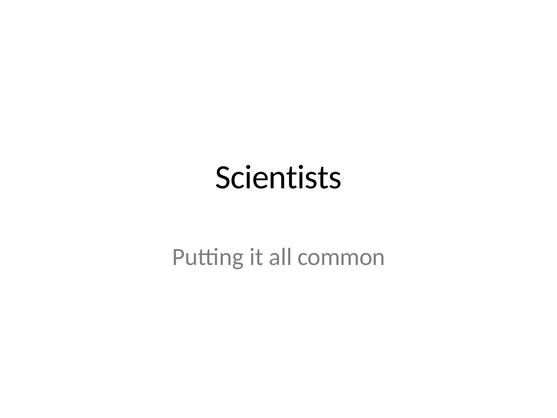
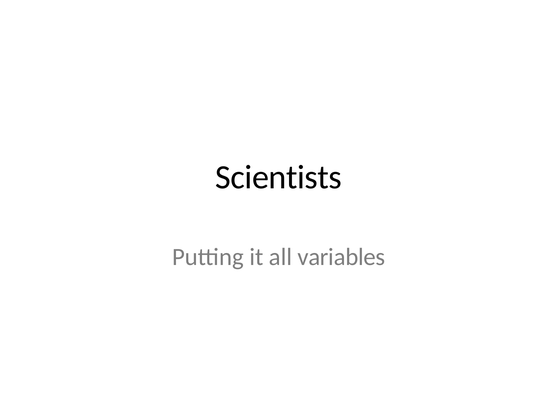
common: common -> variables (341, 257)
